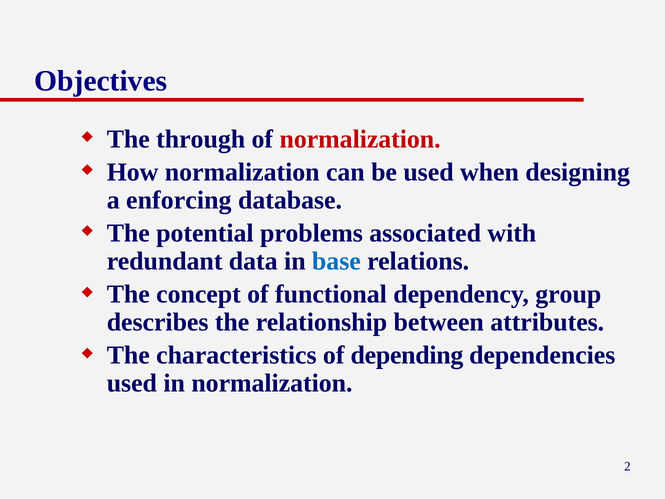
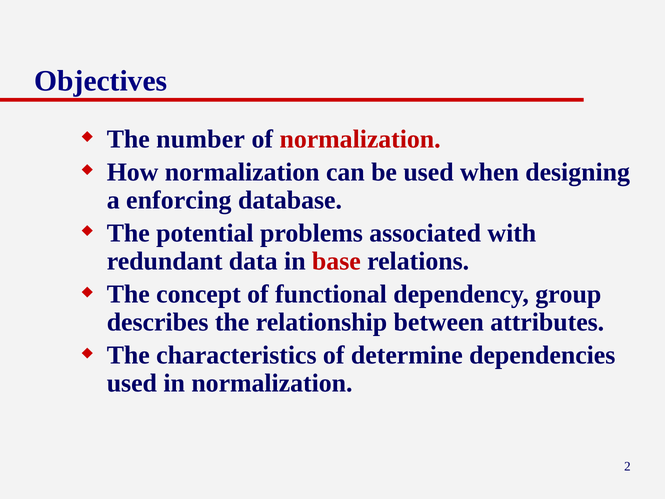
through: through -> number (201, 139)
base colour: blue -> red (336, 261)
depending: depending -> determine (407, 355)
